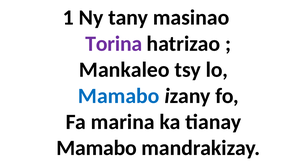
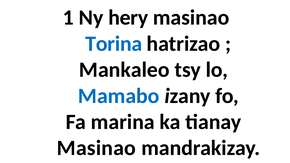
tany: tany -> hery (128, 18)
Torina colour: purple -> blue (114, 44)
Mamabo: Mamabo -> Masinao (96, 148)
